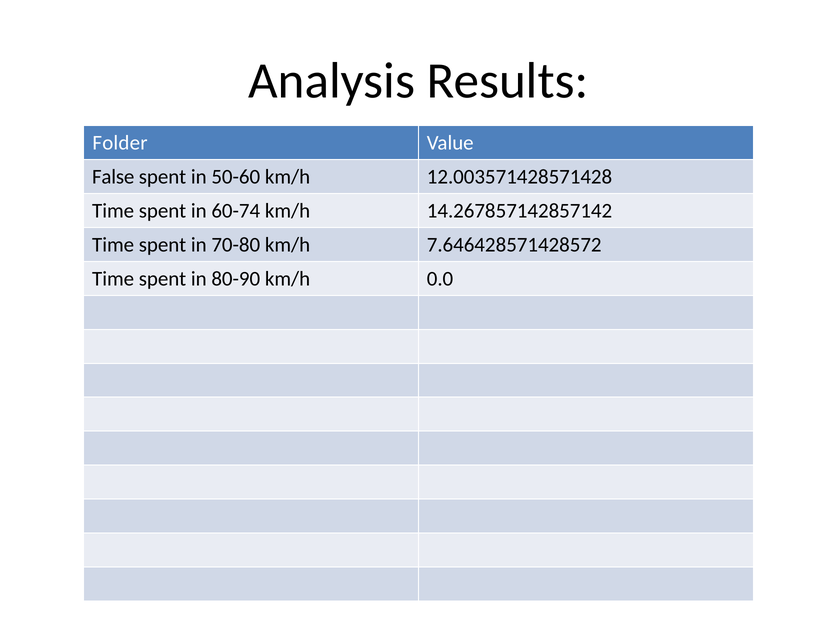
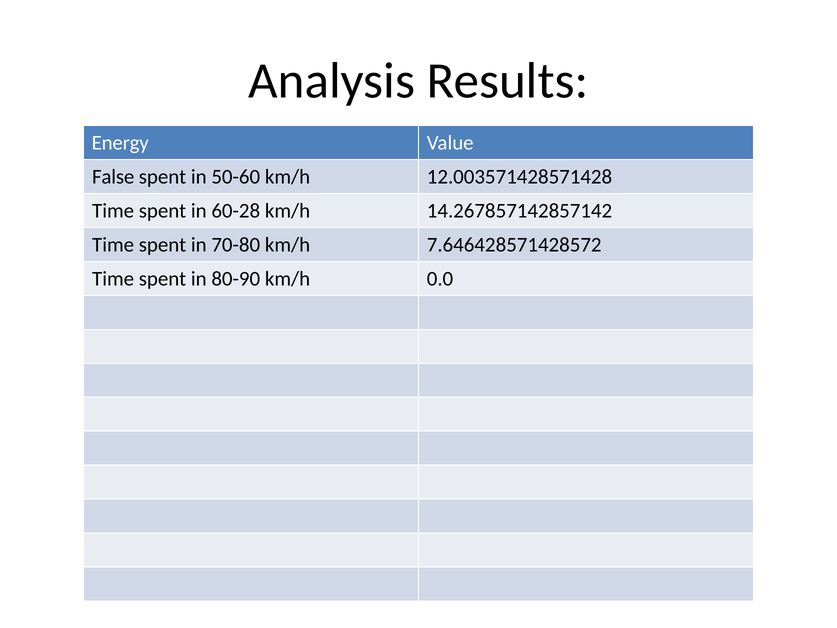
Folder: Folder -> Energy (120, 143)
60-74: 60-74 -> 60-28 (236, 211)
